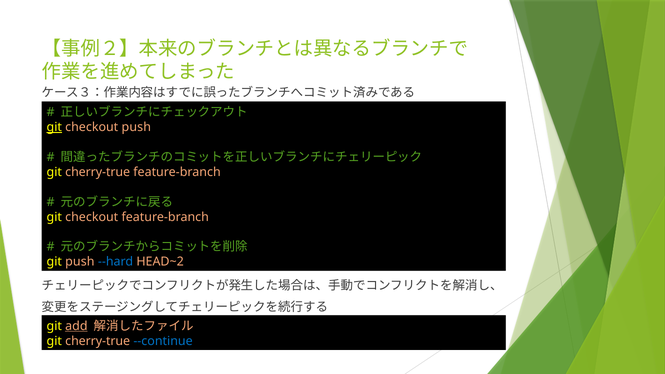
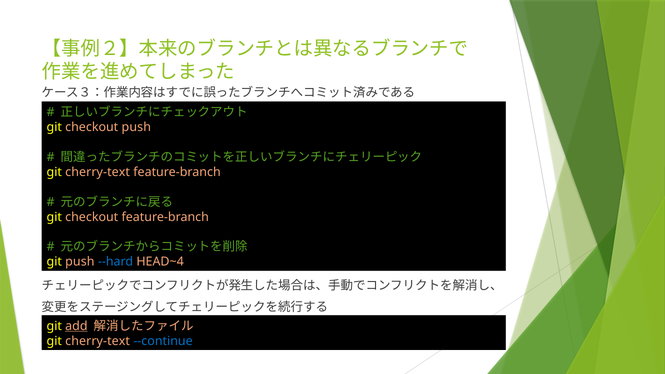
git underline: present -> none (54, 127)
cherry-true: cherry-true -> cherry-text (98, 172)
HEAD~2: HEAD~2 -> HEAD~4 (160, 262)
cherry-true: cherry-true -> cherry-text (98, 341)
